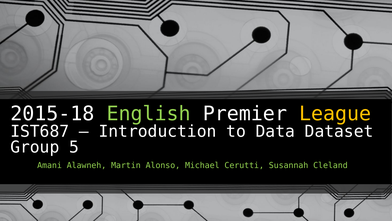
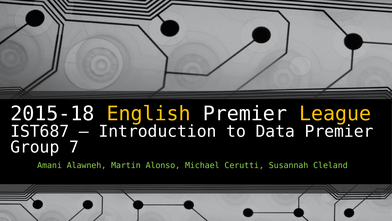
English colour: light green -> yellow (149, 114)
Data Dataset: Dataset -> Premier (339, 131)
5: 5 -> 7 (74, 147)
